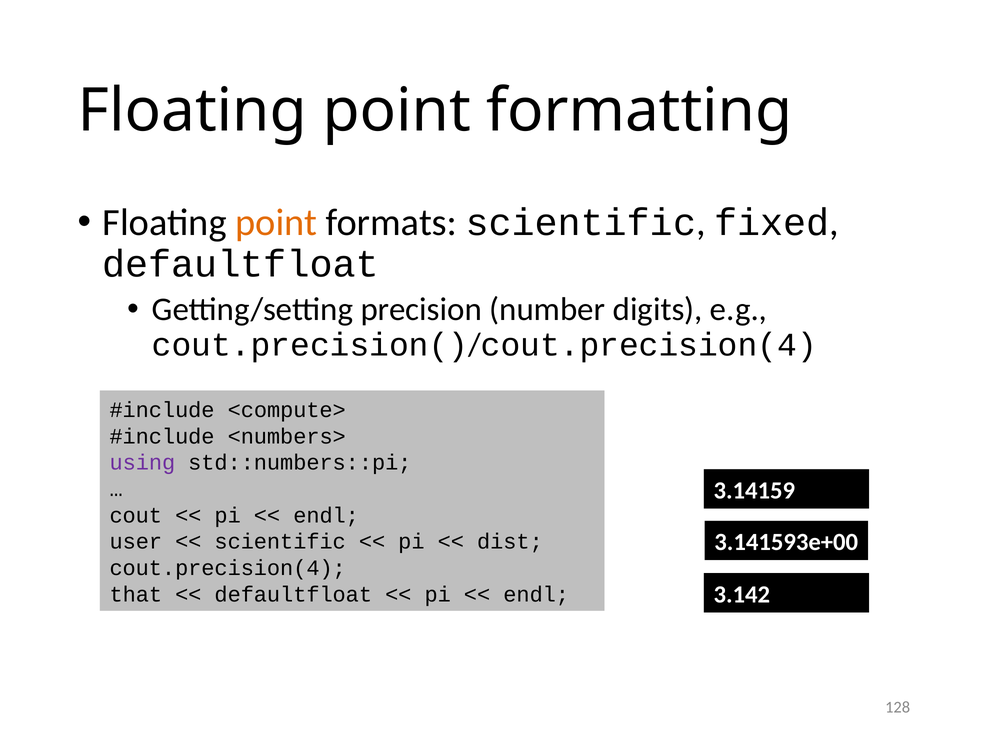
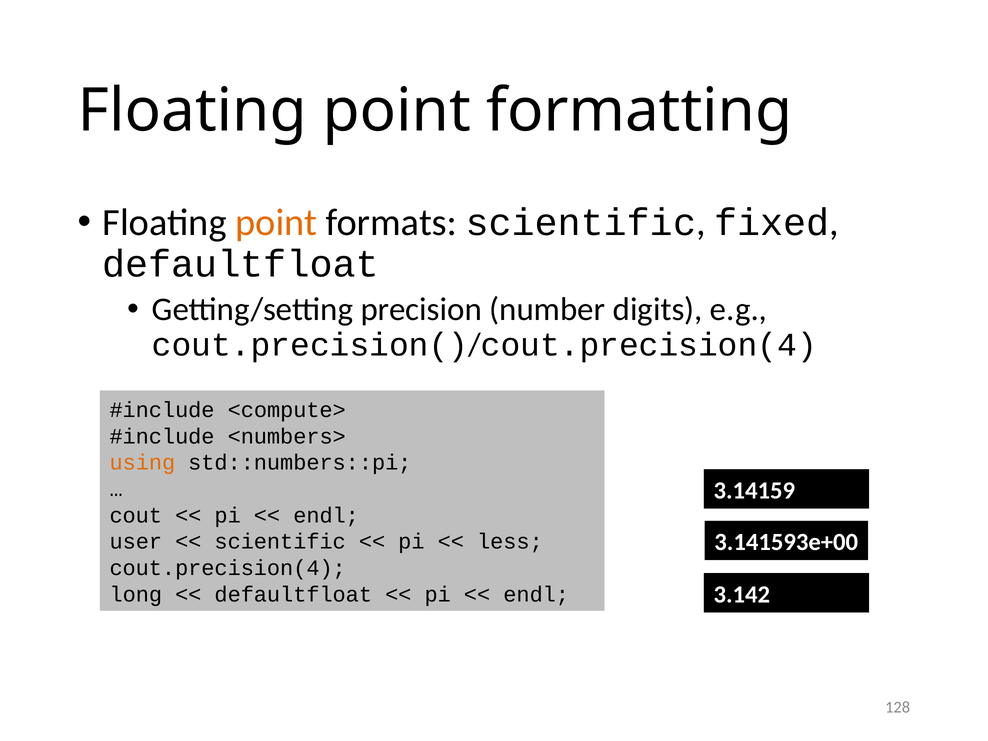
using colour: purple -> orange (142, 463)
dist: dist -> less (510, 542)
that: that -> long (136, 594)
